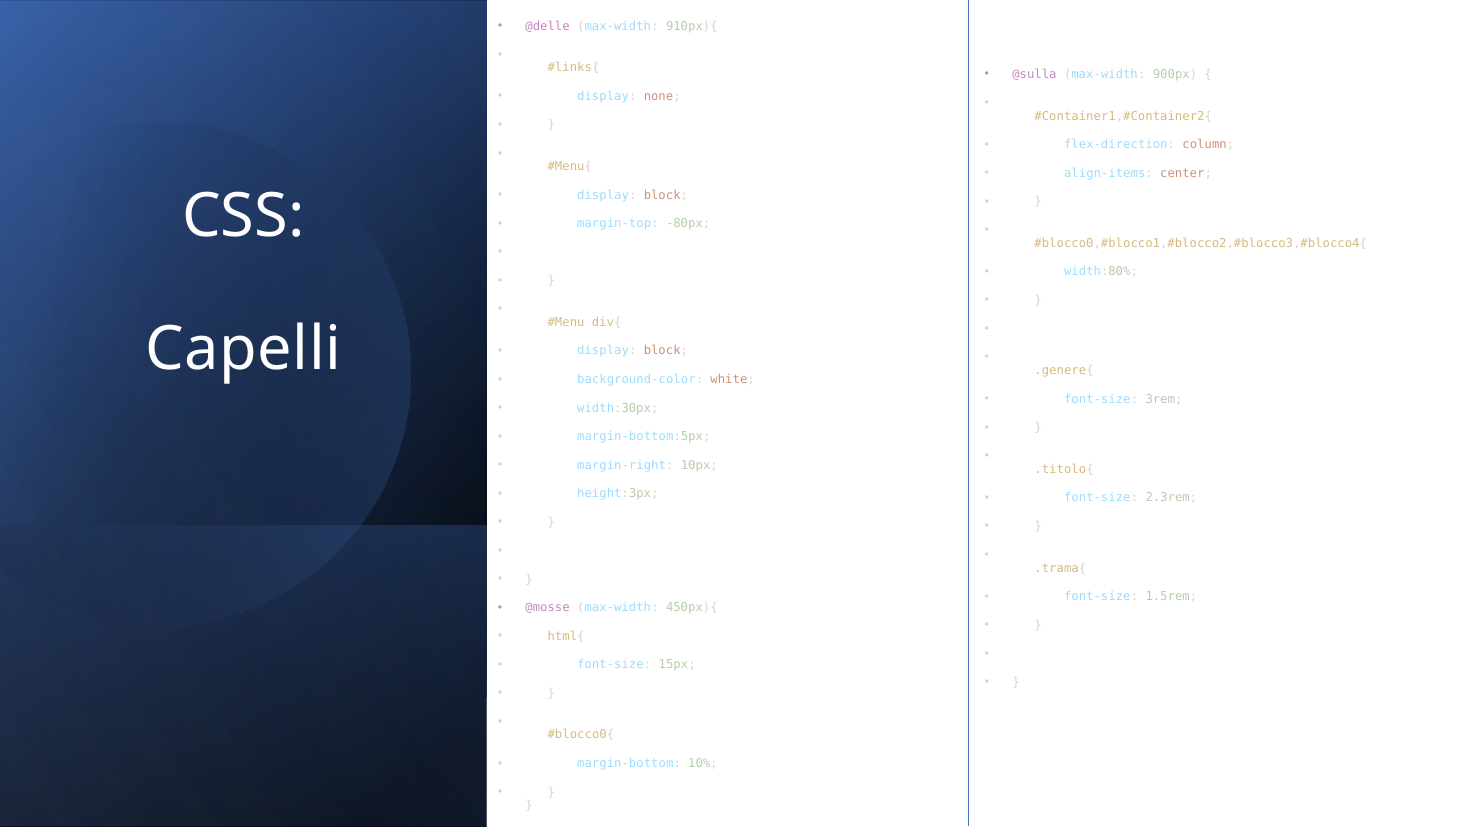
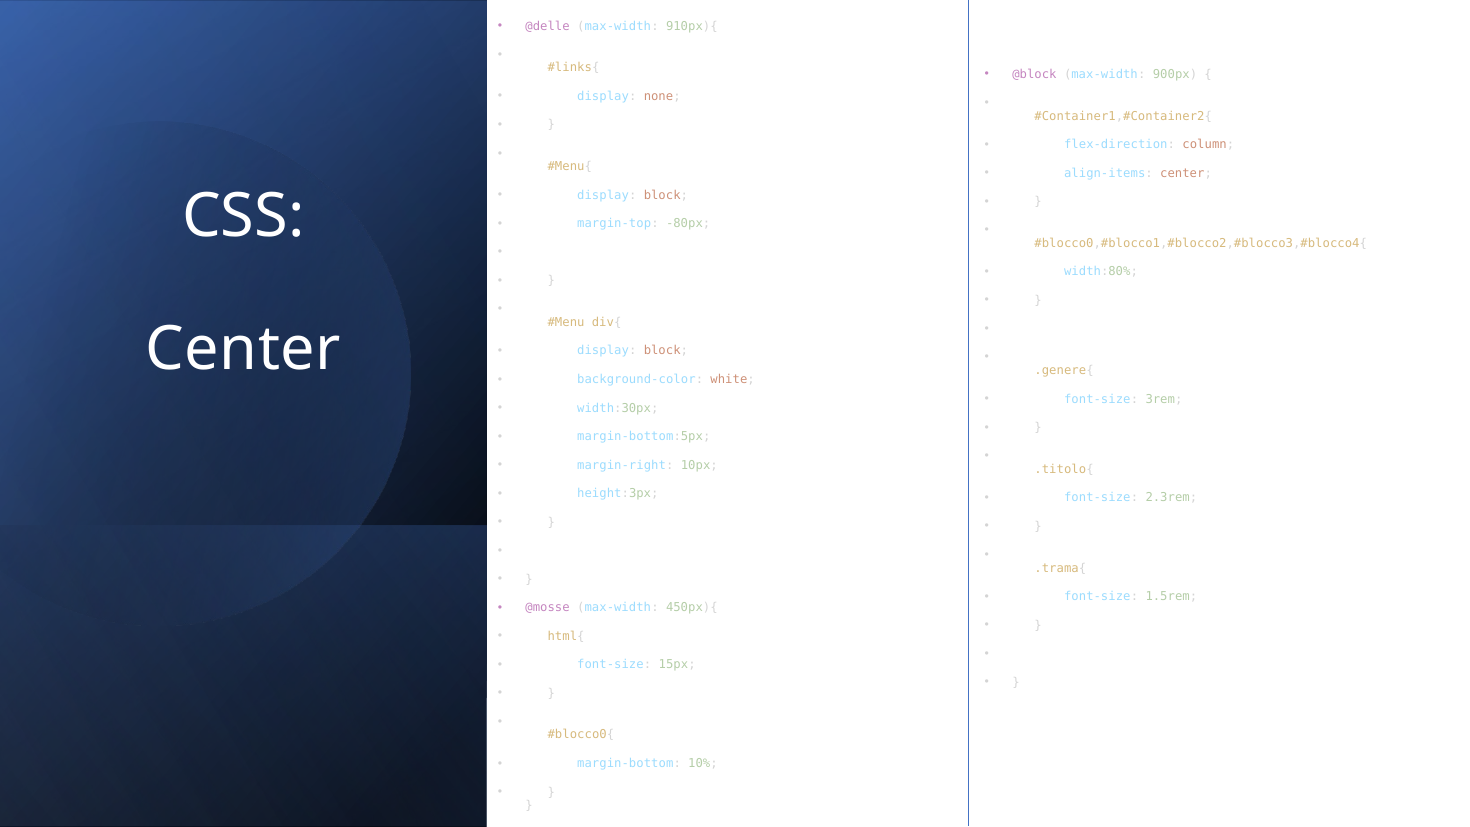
@sulla: @sulla -> @block (1034, 74)
Capelli: Capelli -> Center (243, 349)
